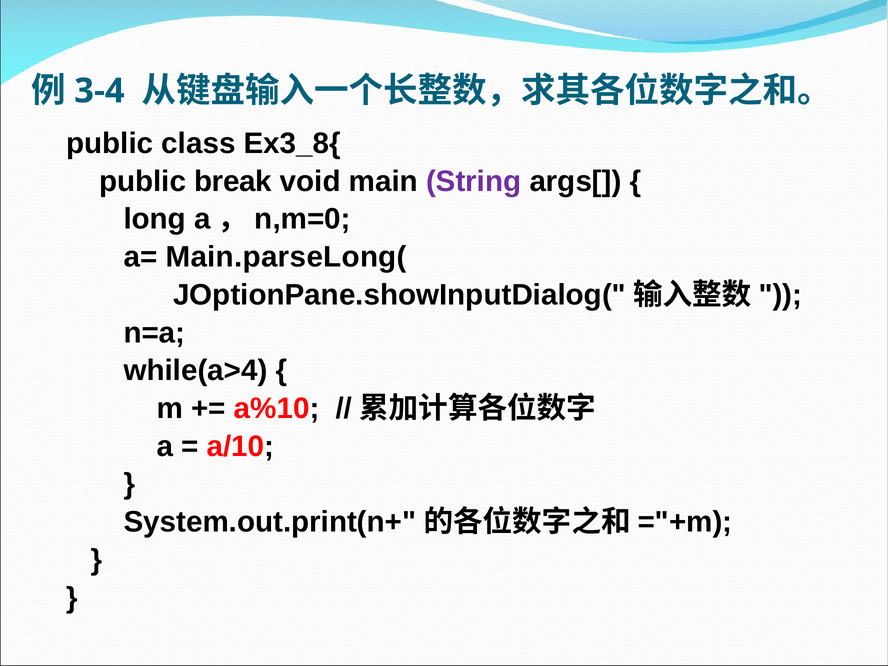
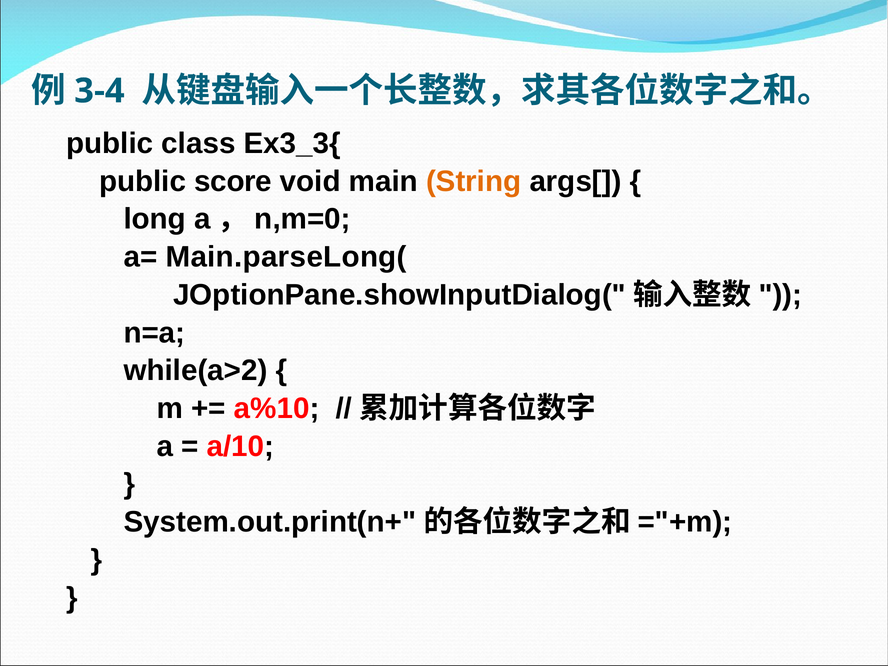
Ex3_8{: Ex3_8{ -> Ex3_3{ (292, 143)
break: break -> score (233, 181)
String colour: purple -> orange (474, 181)
while(a>4: while(a>4 -> while(a>2 (196, 371)
